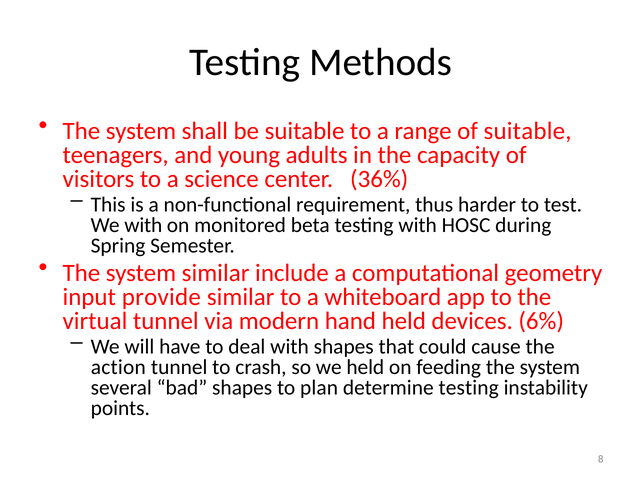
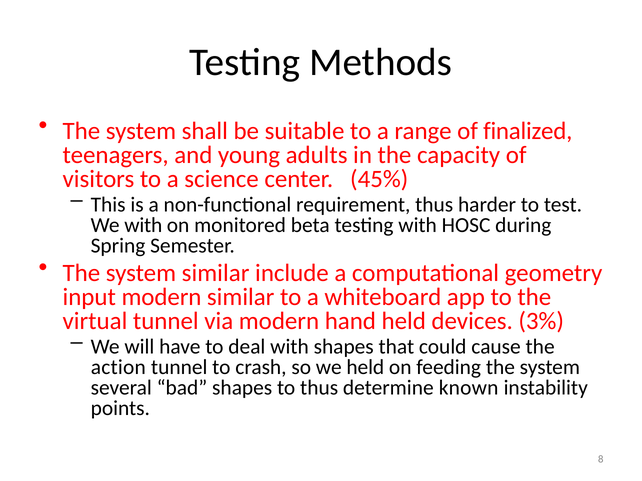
of suitable: suitable -> finalized (528, 131)
36%: 36% -> 45% (379, 179)
input provide: provide -> modern (161, 297)
6%: 6% -> 3% (541, 321)
to plan: plan -> thus (319, 388)
determine testing: testing -> known (469, 388)
